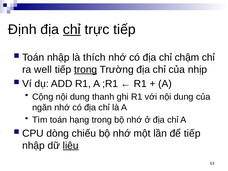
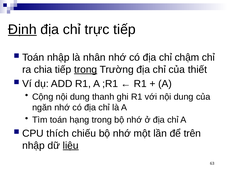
Định underline: none -> present (22, 29)
chỉ underline: present -> none (72, 29)
thích: thích -> nhân (94, 57)
well: well -> chia (43, 69)
nhịp: nhịp -> thiết (198, 69)
dòng: dòng -> thích (58, 133)
để tiếp: tiếp -> trên (192, 133)
